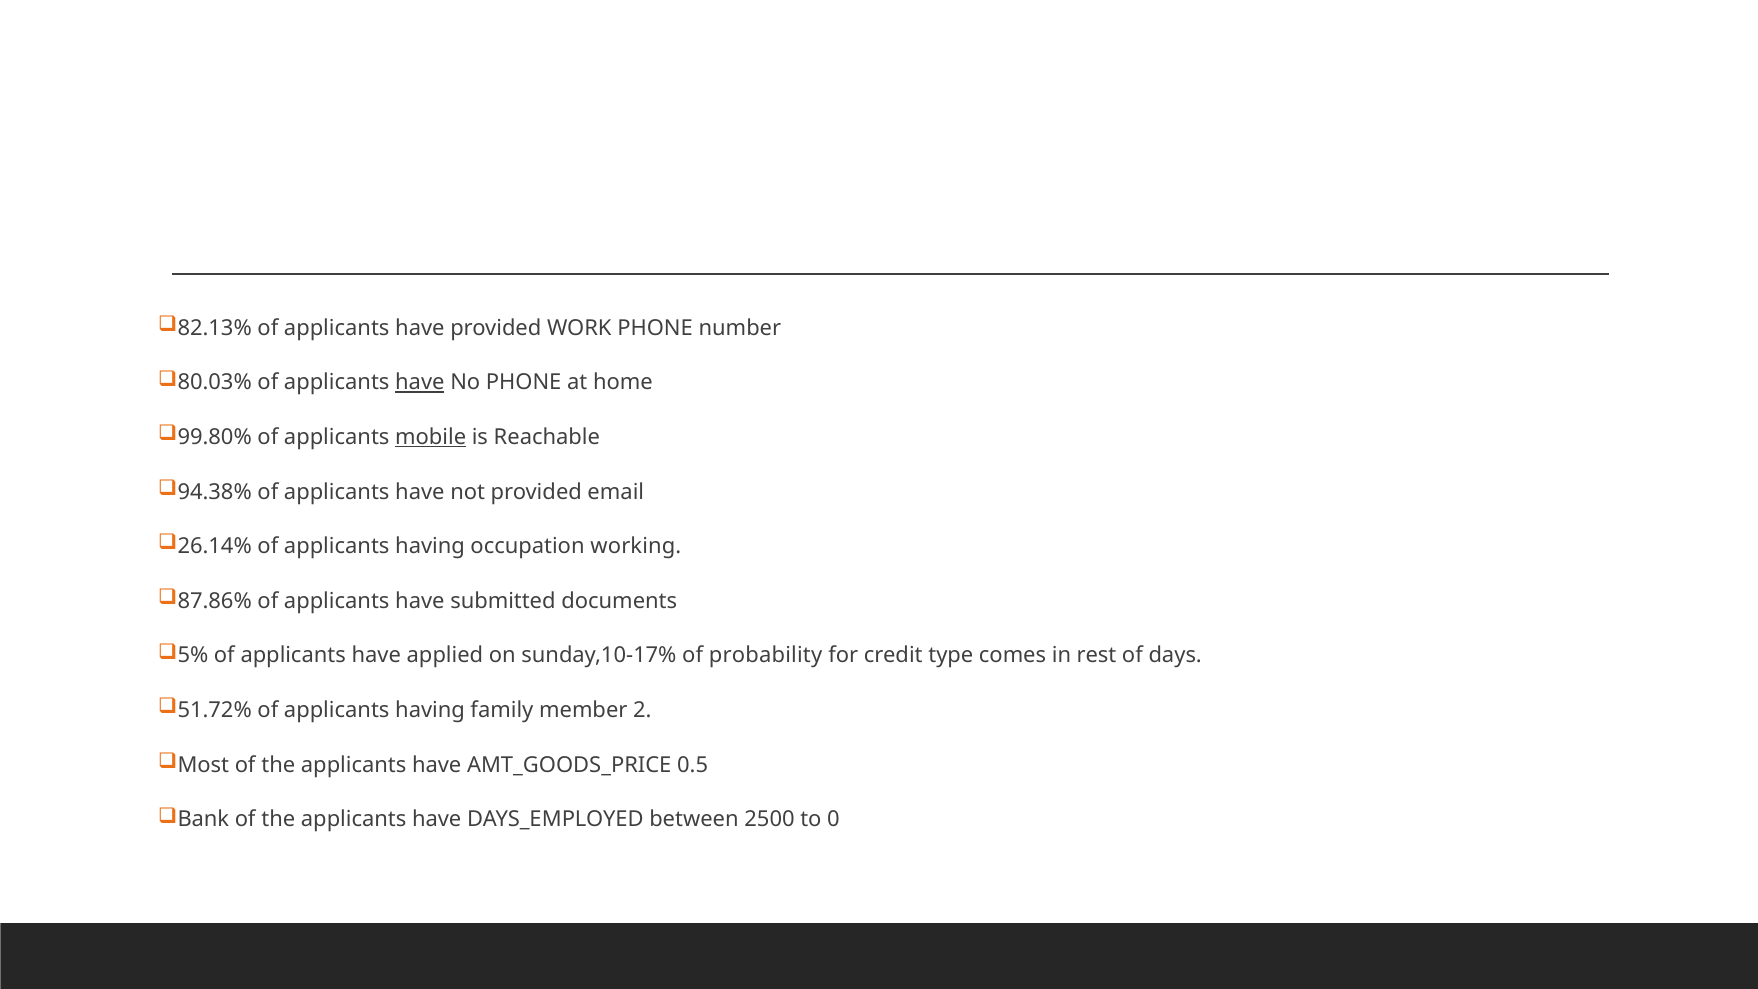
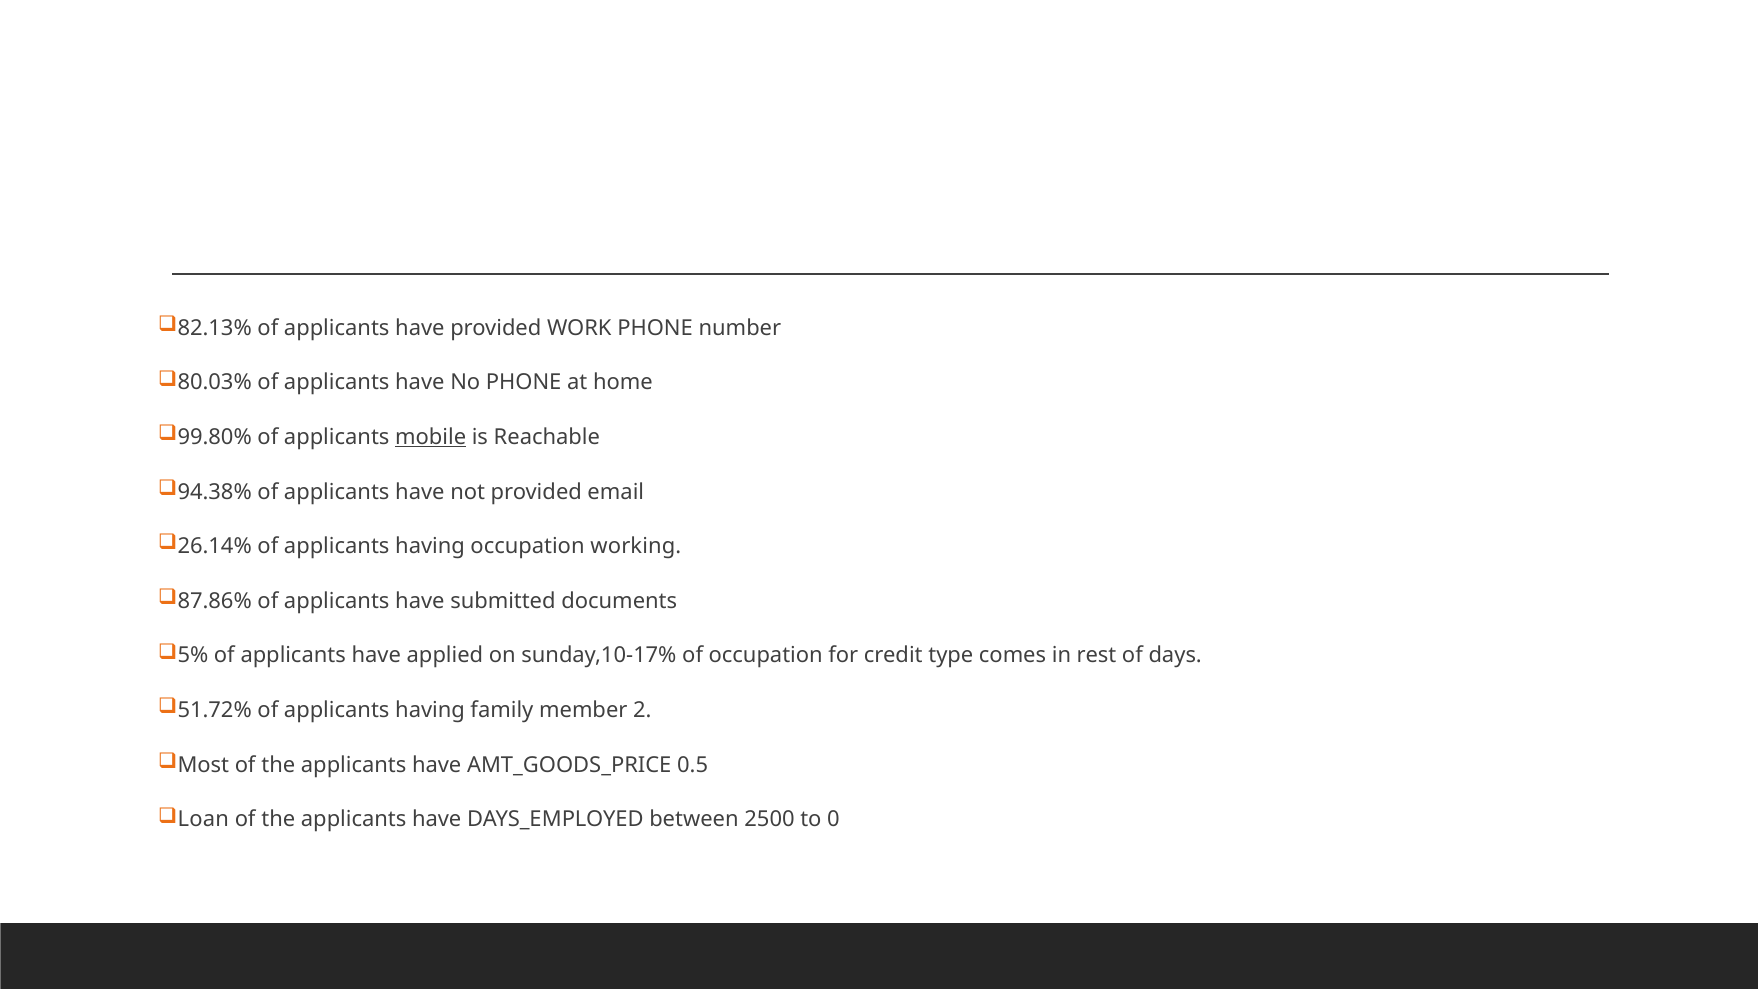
have underline: present -> none (420, 382)
of probability: probability -> occupation (766, 656)
Bank: Bank -> Loan (203, 819)
